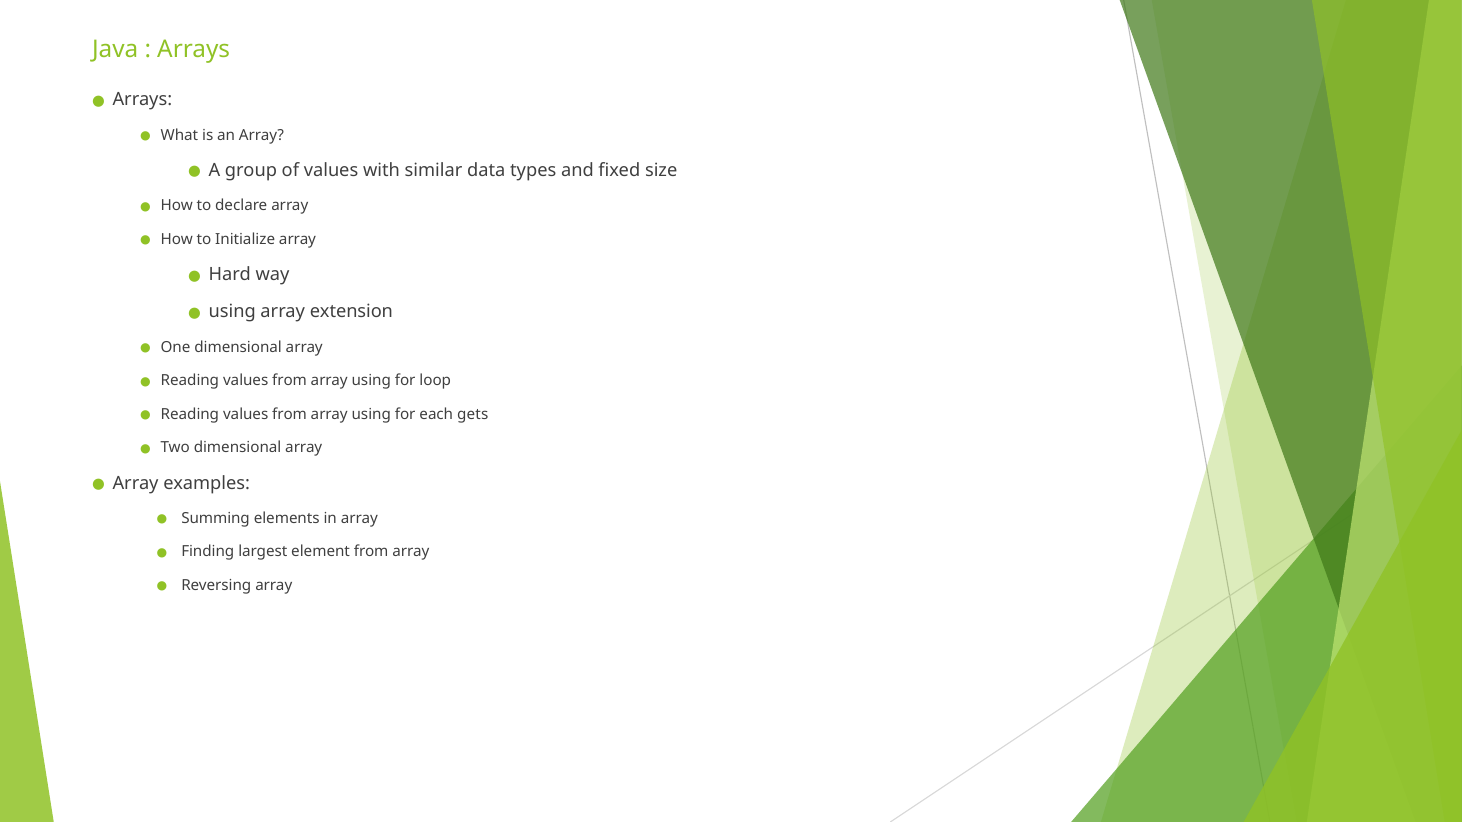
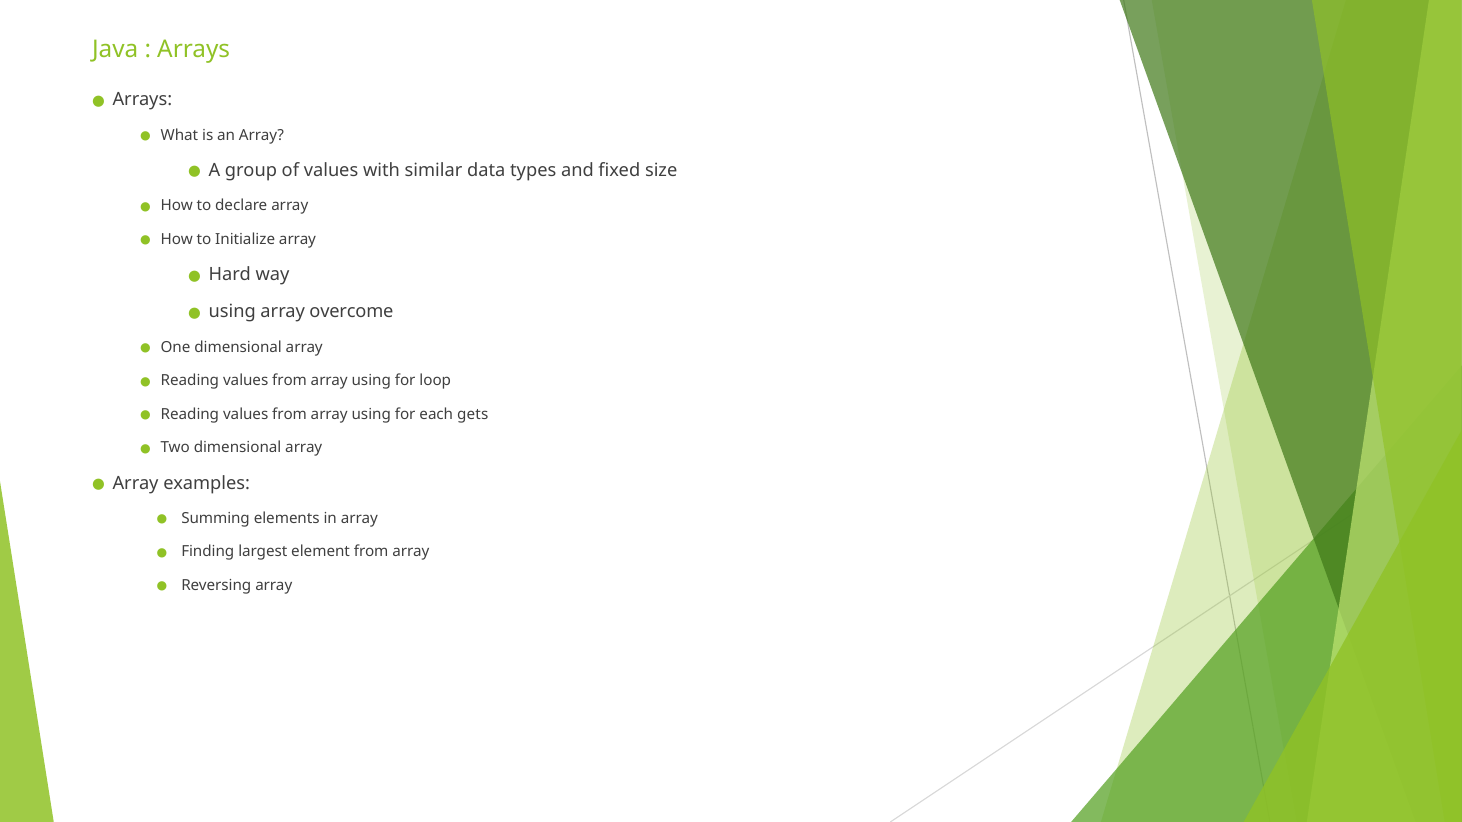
extension: extension -> overcome (351, 312)
